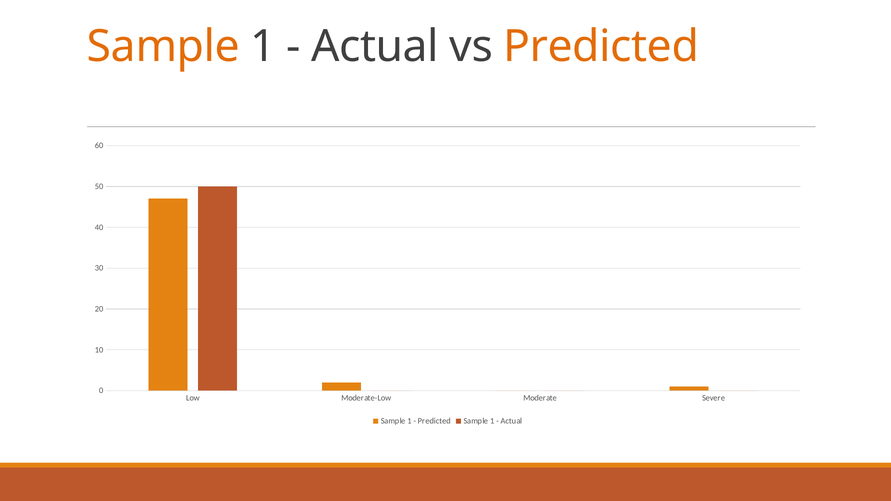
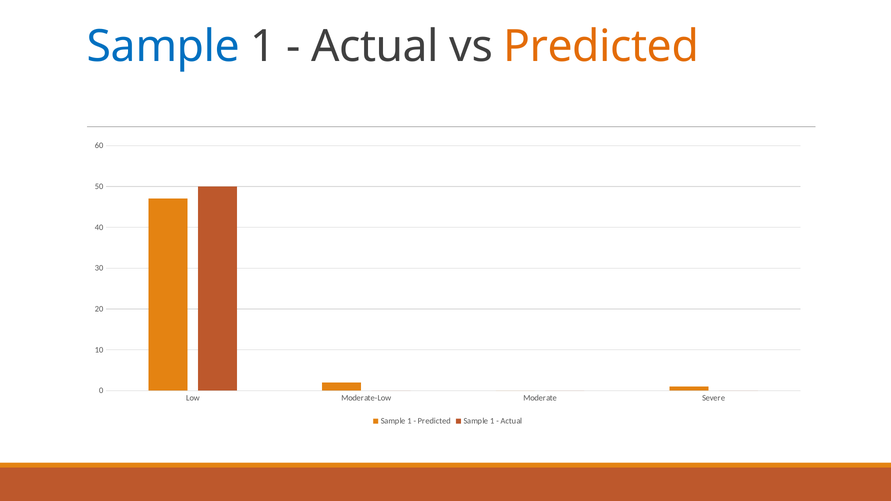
Sample colour: orange -> blue (163, 46)
